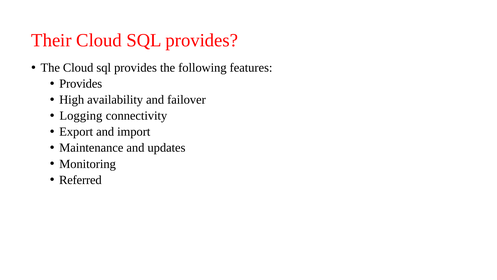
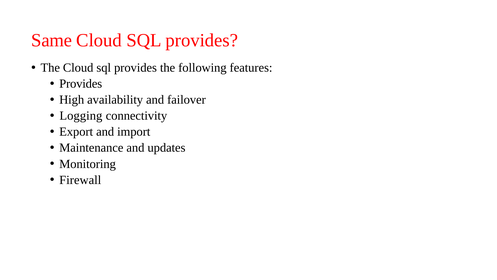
Their: Their -> Same (52, 40)
Referred: Referred -> Firewall (80, 180)
